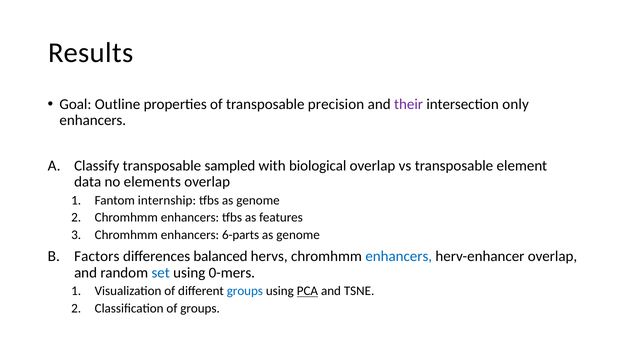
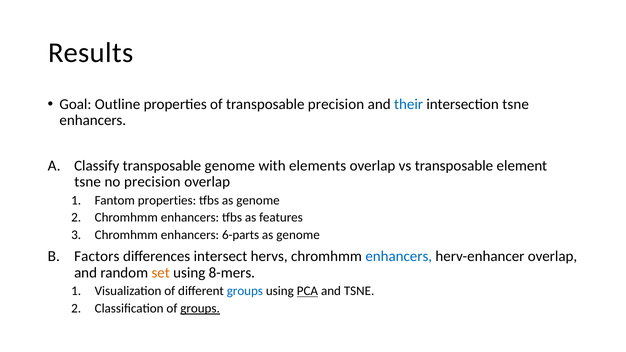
their colour: purple -> blue (409, 104)
intersection only: only -> tsne (516, 104)
transposable sampled: sampled -> genome (230, 166)
biological: biological -> elements (318, 166)
data: data -> tsne (88, 182)
no elements: elements -> precision (152, 182)
Fantom internship: internship -> properties (167, 200)
balanced: balanced -> intersect (220, 257)
set colour: blue -> orange (161, 273)
0-mers: 0-mers -> 8-mers (232, 273)
groups underline: none -> present (200, 309)
